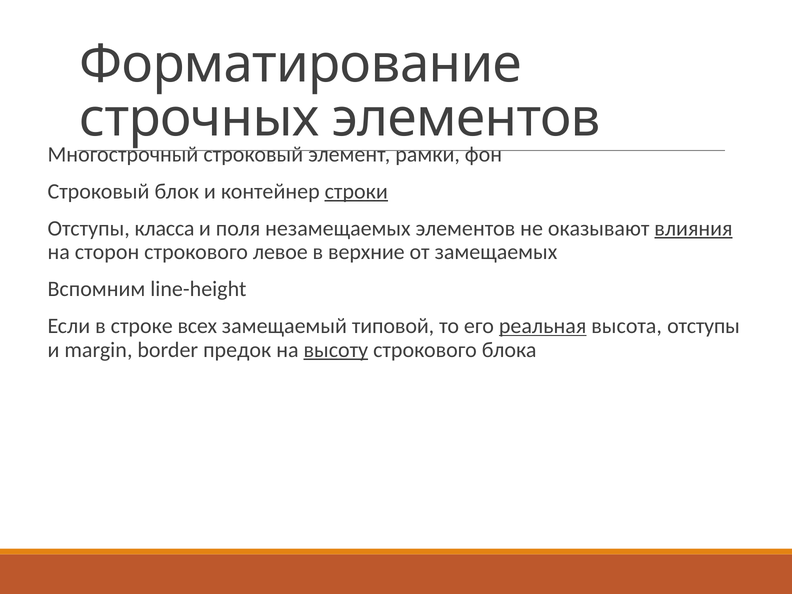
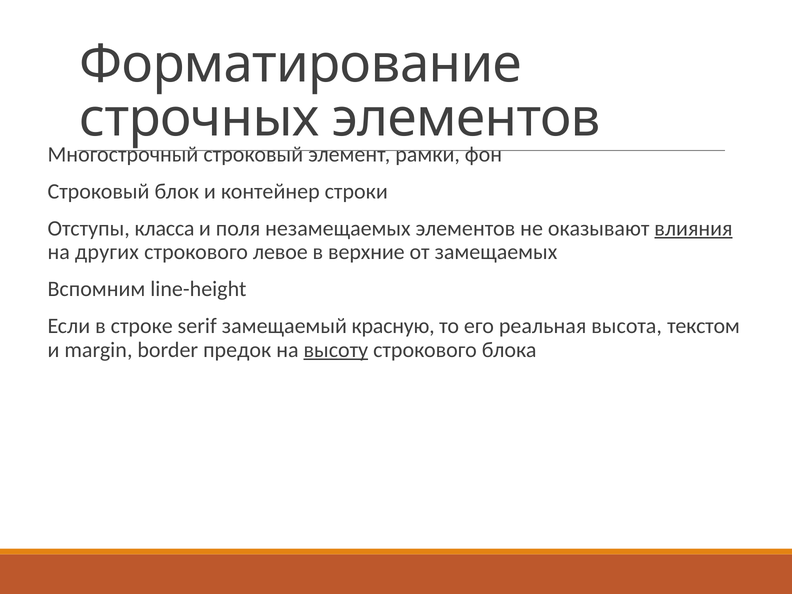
строки underline: present -> none (356, 191)
сторон: сторон -> других (107, 252)
всех: всех -> serif (197, 326)
типовой: типовой -> красную (393, 326)
реальная underline: present -> none (543, 326)
высота отступы: отступы -> текстом (703, 326)
